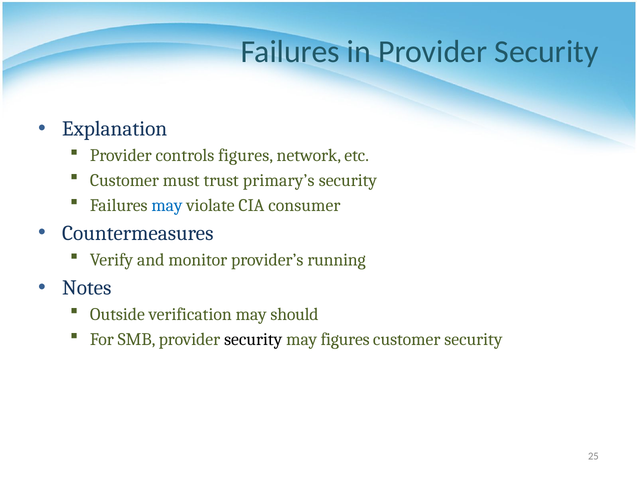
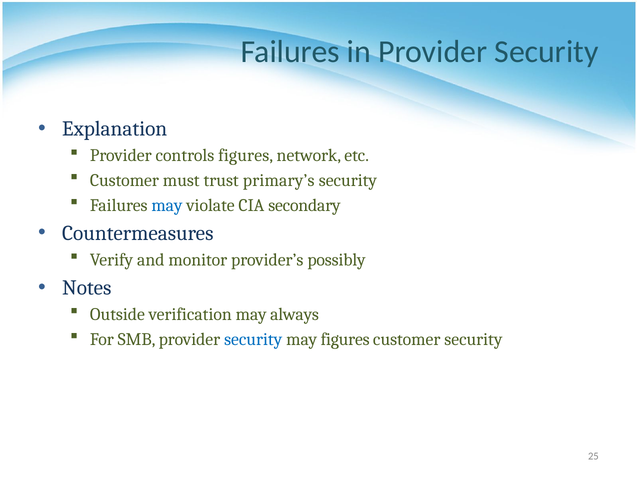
consumer: consumer -> secondary (304, 205)
running: running -> possibly (337, 260)
should: should -> always (295, 314)
security colour: black -> blue (253, 339)
